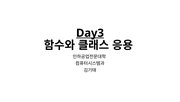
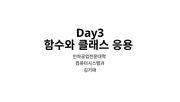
Day3 underline: present -> none (90, 33)
